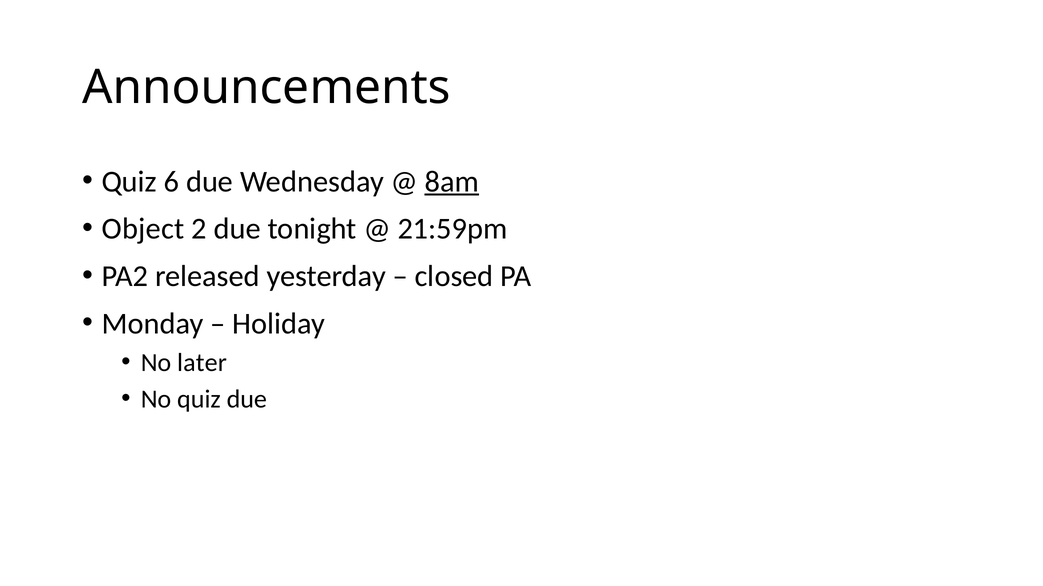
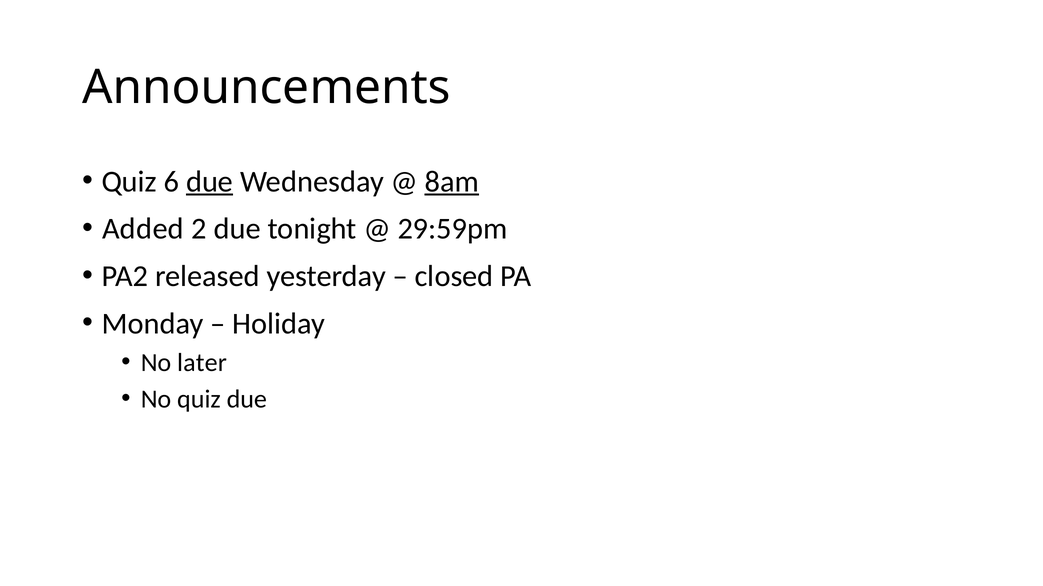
due underline: none -> present (210, 182)
Object: Object -> Added (143, 229)
21:59pm: 21:59pm -> 29:59pm (453, 229)
